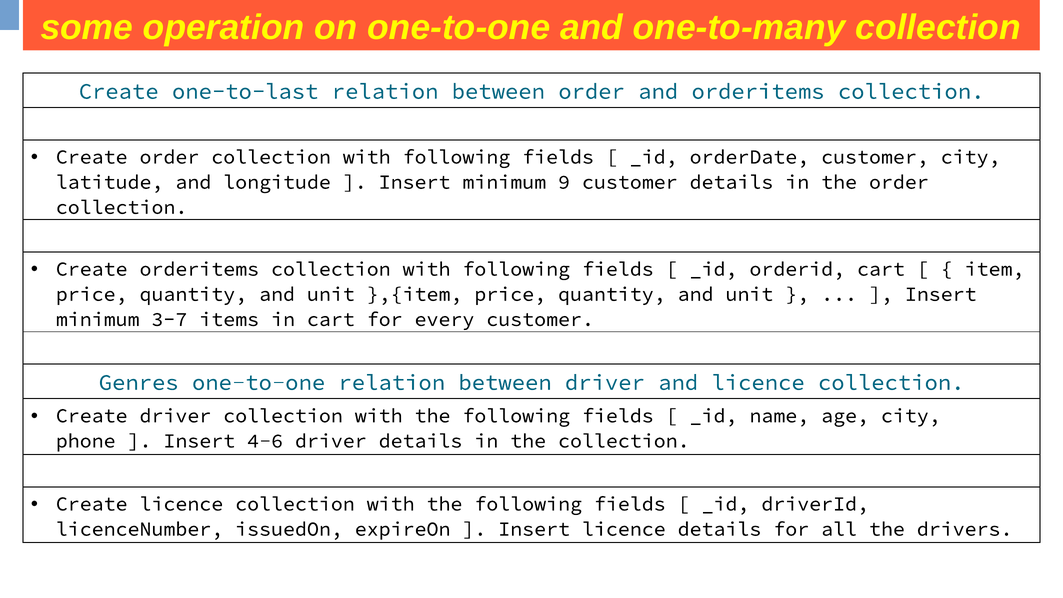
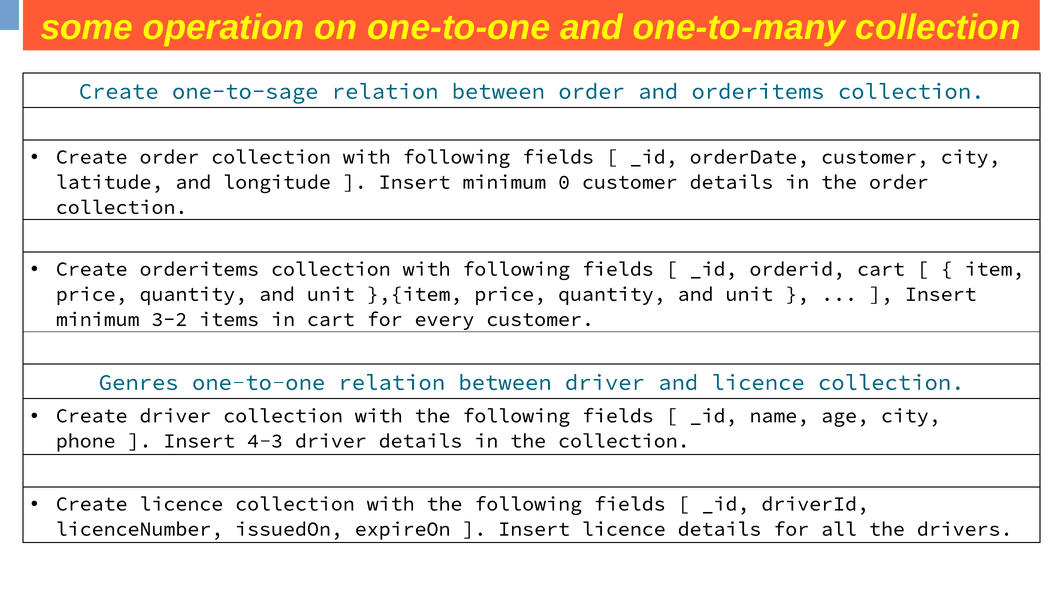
one-to-last: one-to-last -> one-to-sage (245, 91)
9: 9 -> 0 (564, 182)
3-7: 3-7 -> 3-2 (169, 319)
4-6: 4-6 -> 4-3 (265, 441)
